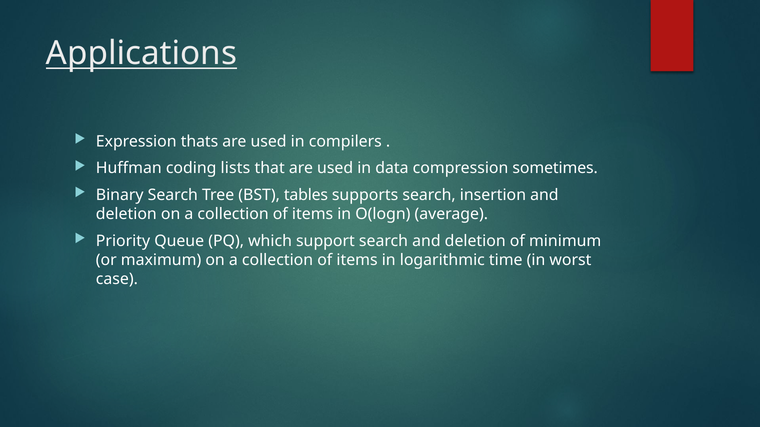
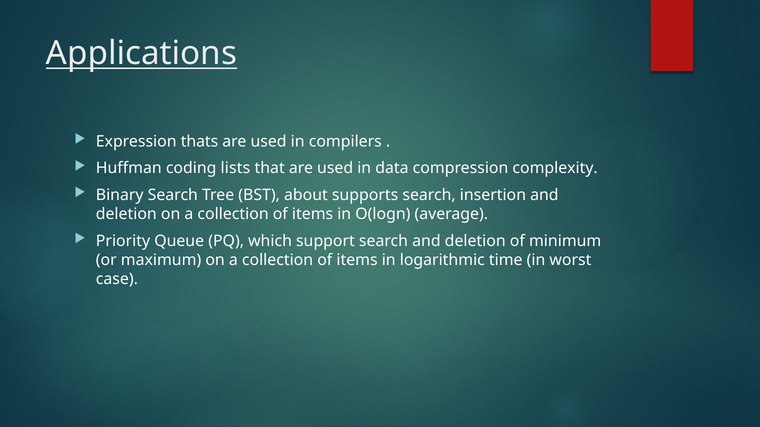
sometimes: sometimes -> complexity (555, 168)
tables: tables -> about (306, 195)
